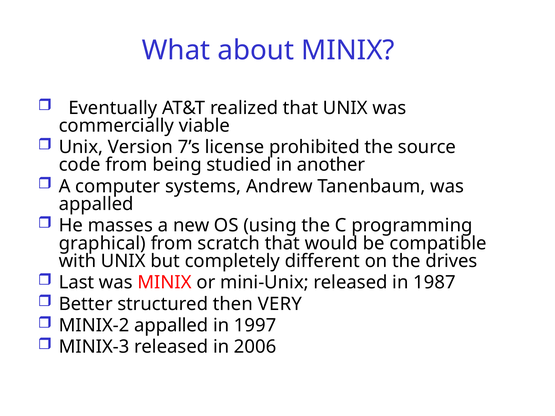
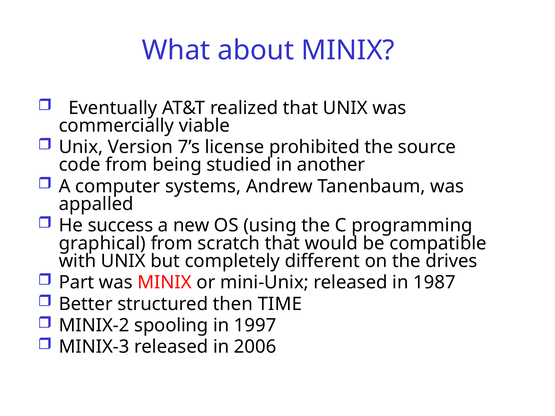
masses: masses -> success (120, 226)
Last: Last -> Part (76, 283)
VERY: VERY -> TIME (280, 304)
MINIX-2 appalled: appalled -> spooling (171, 326)
